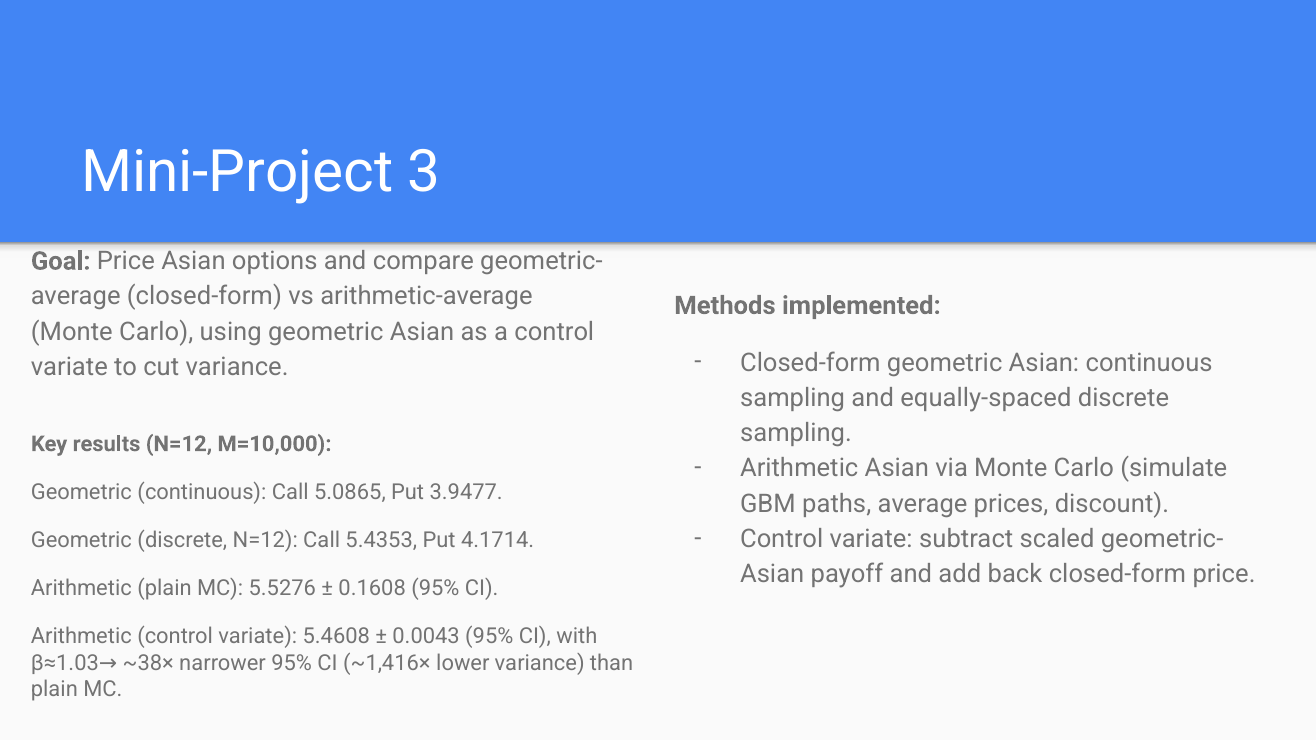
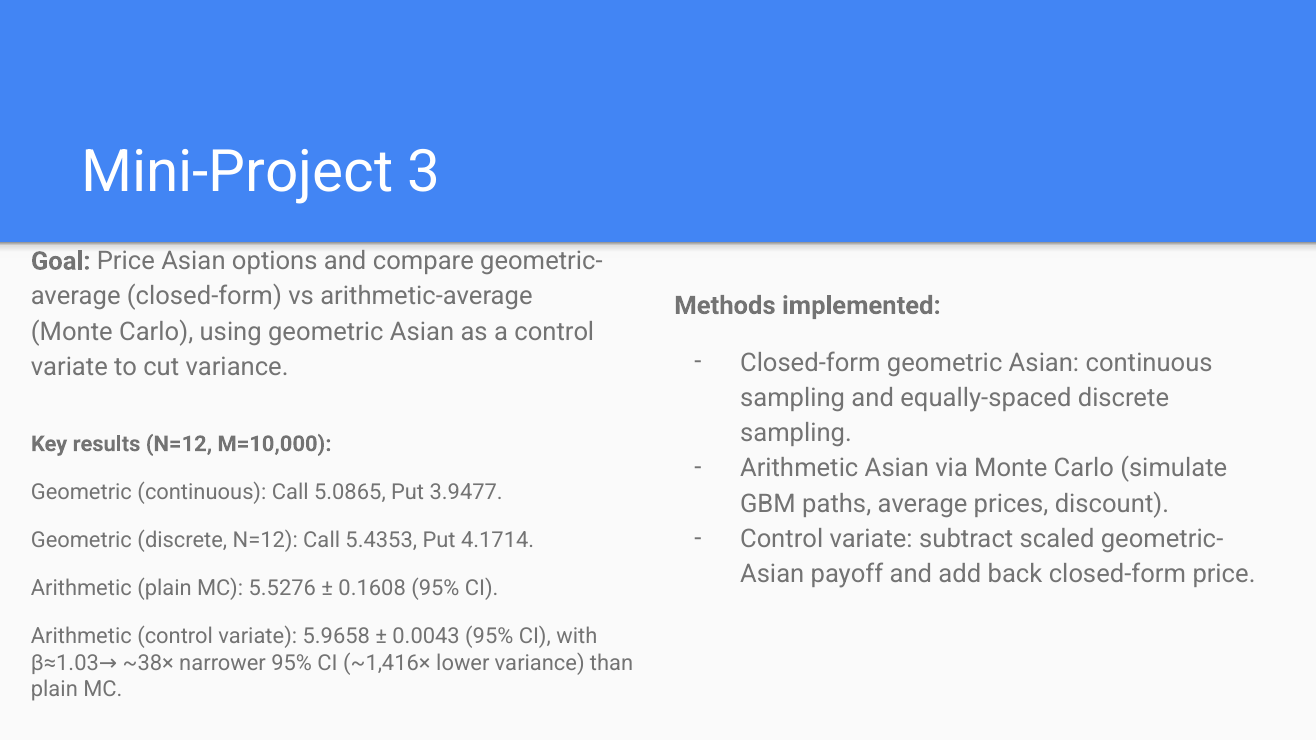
5.4608: 5.4608 -> 5.9658 (336, 637)
